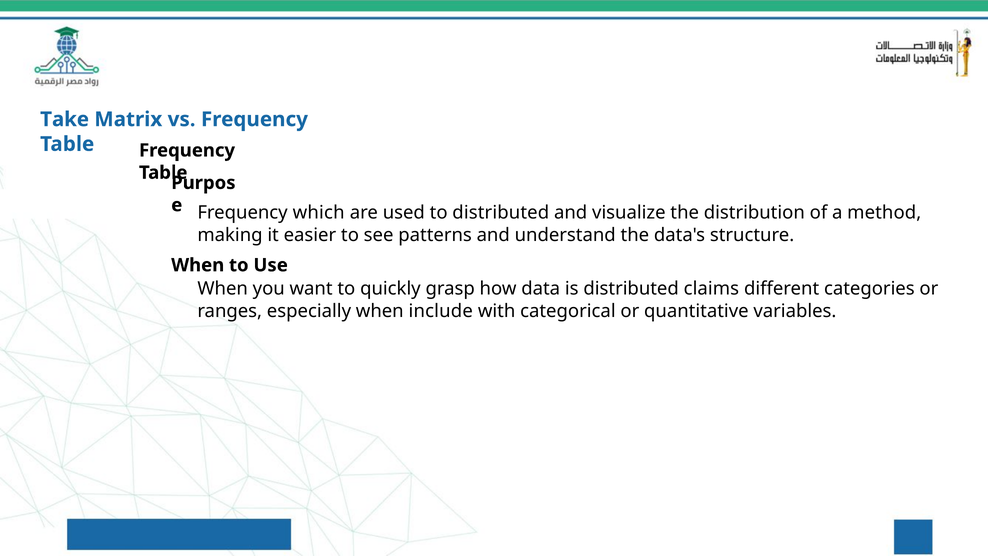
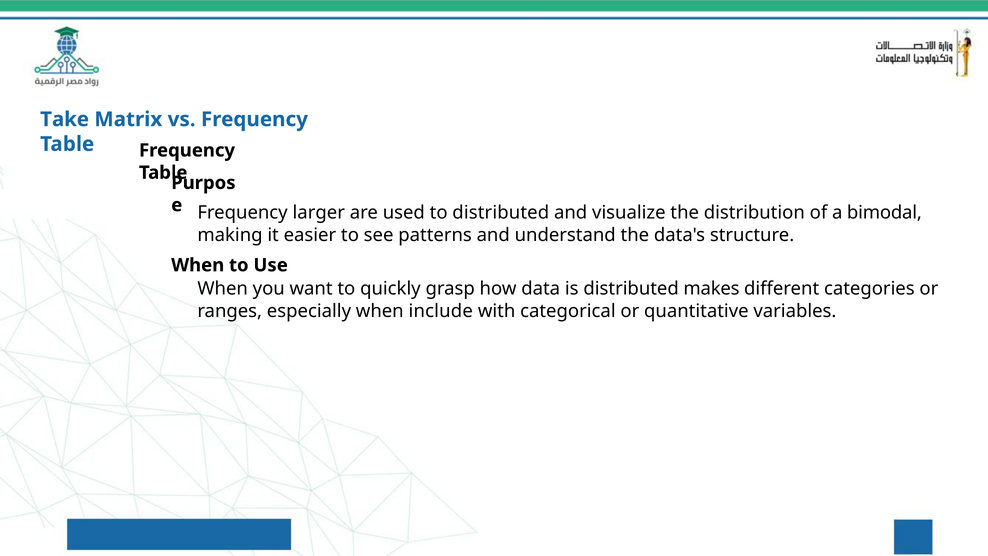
which: which -> larger (319, 213)
method: method -> bimodal (884, 213)
claims: claims -> makes (712, 289)
